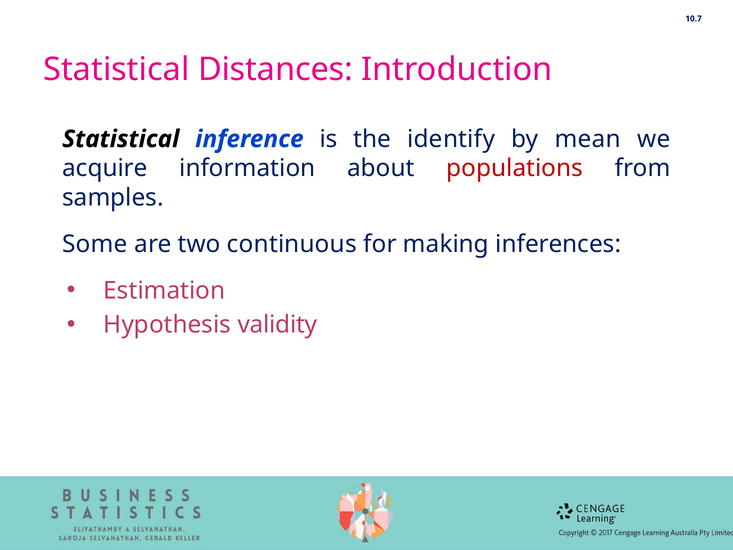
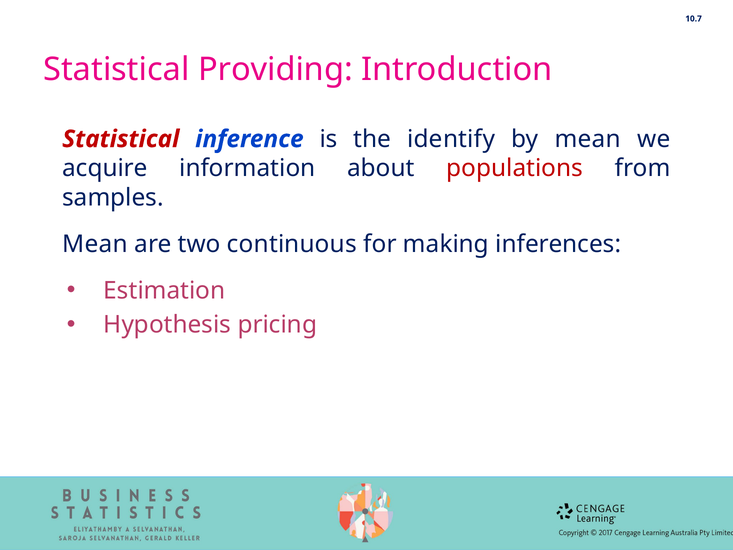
Distances: Distances -> Providing (275, 69)
Statistical colour: black -> red (121, 139)
Some: Some -> Mean (95, 244)
validity: validity -> pricing (277, 325)
